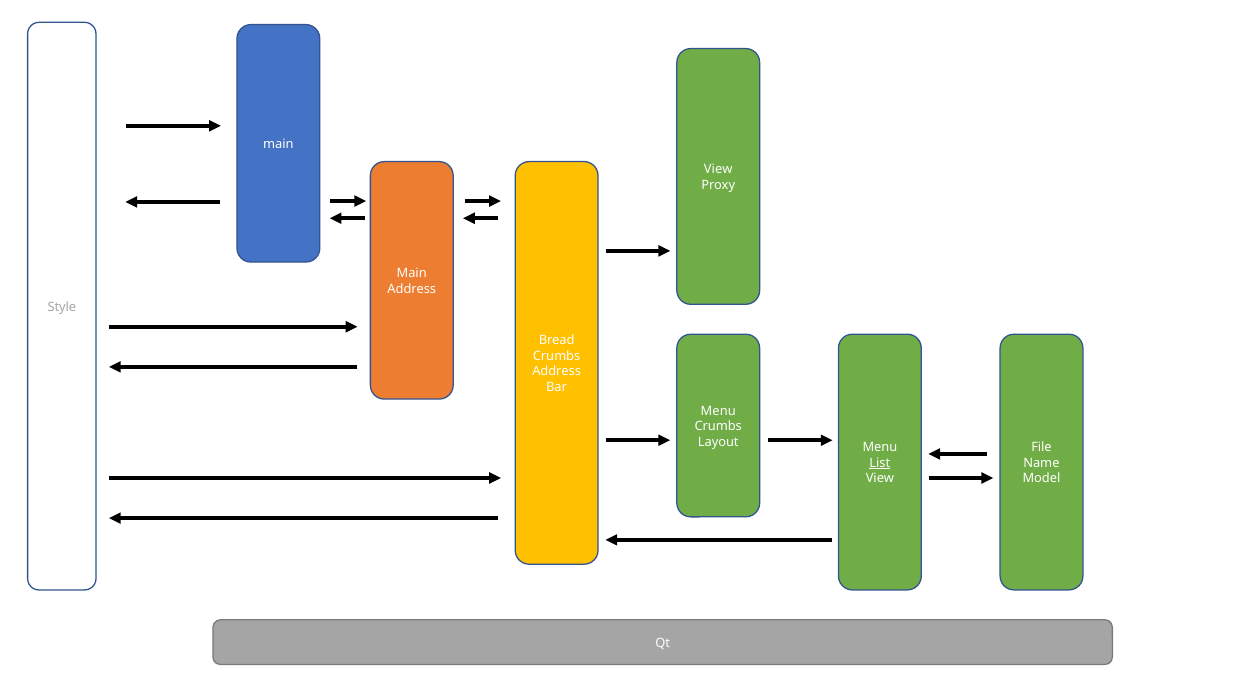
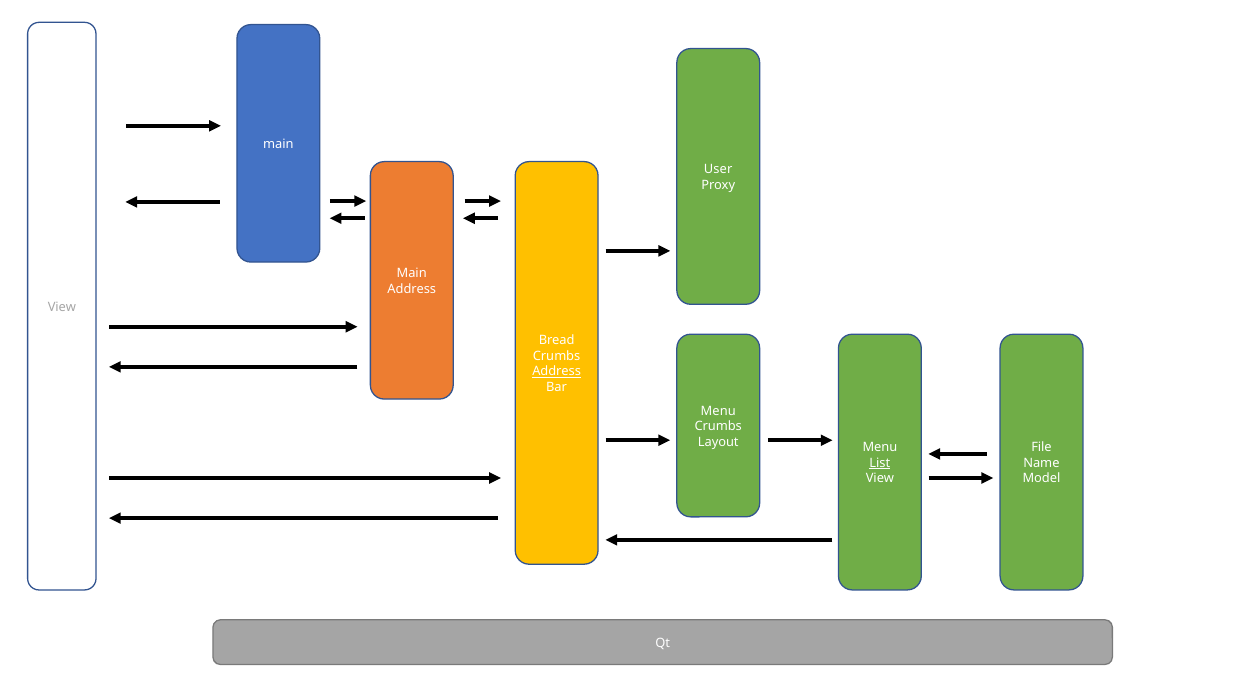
View: View -> User (718, 169)
Style: Style -> View (62, 307)
Address underline: none -> present (557, 371)
